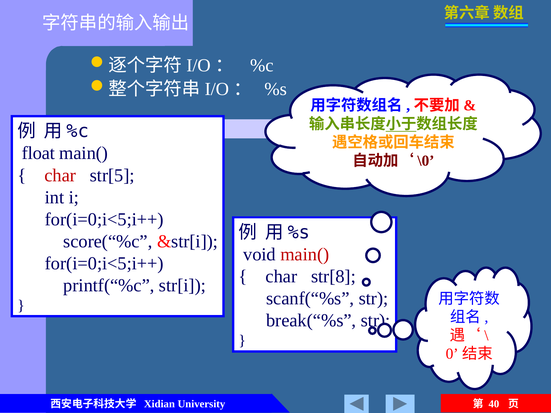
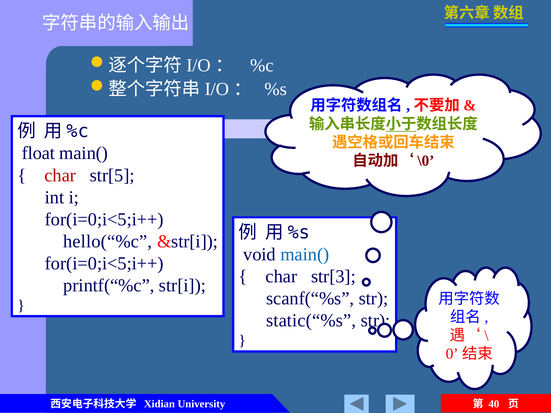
score(“%c: score(“%c -> hello(“%c (108, 242)
main( colour: red -> blue (305, 255)
str[8: str[8 -> str[3 (333, 277)
break(“%s: break(“%s -> static(“%s (311, 321)
